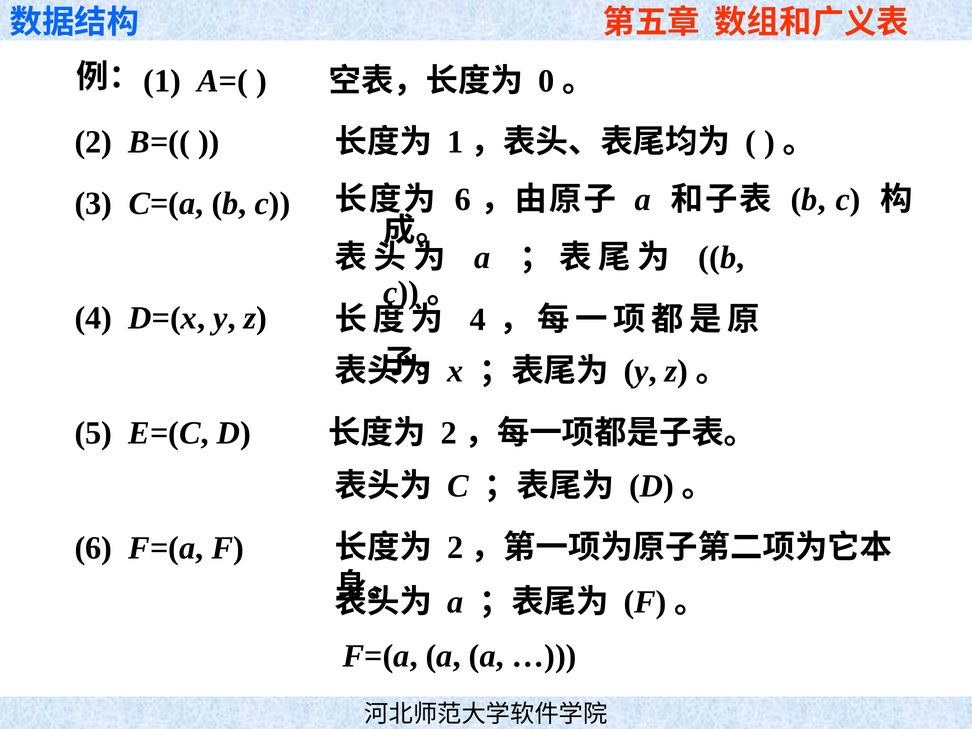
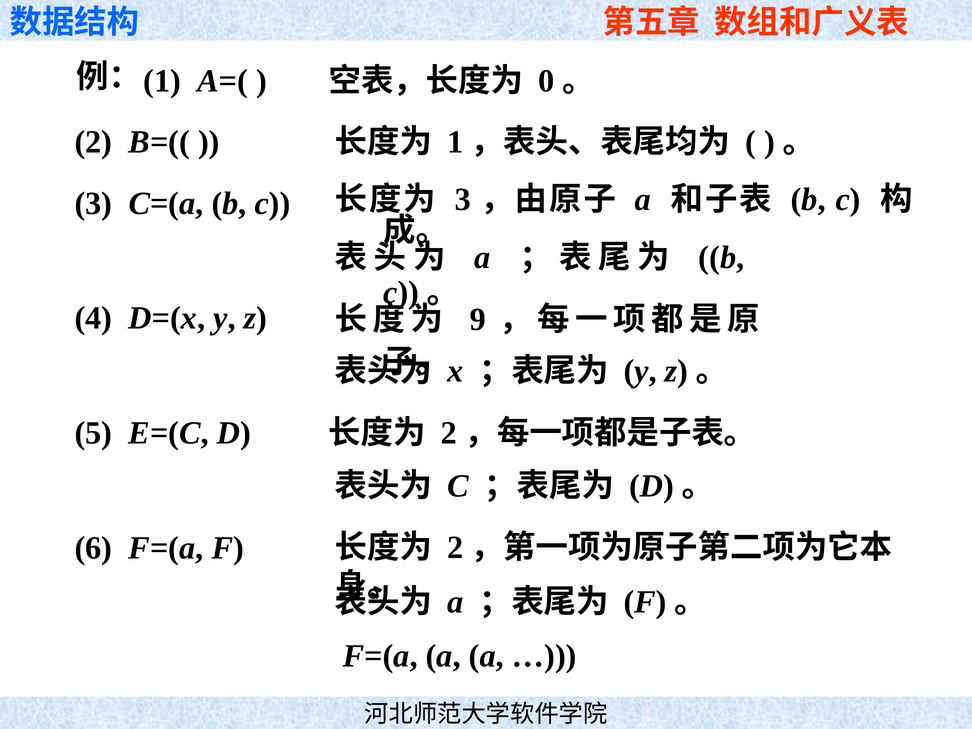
6: 6 -> 3 (463, 200)
4: 4 -> 9 (478, 319)
